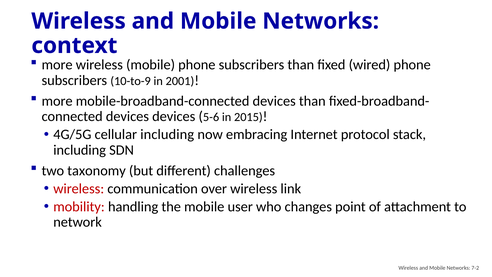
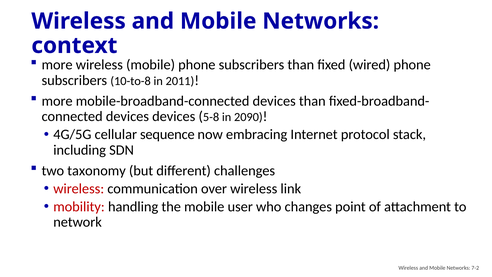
10-to-9: 10-to-9 -> 10-to-8 (131, 81)
2001: 2001 -> 2011 (180, 81)
5-6: 5-6 -> 5-8 (211, 117)
2015: 2015 -> 2090 (248, 117)
cellular including: including -> sequence (167, 134)
